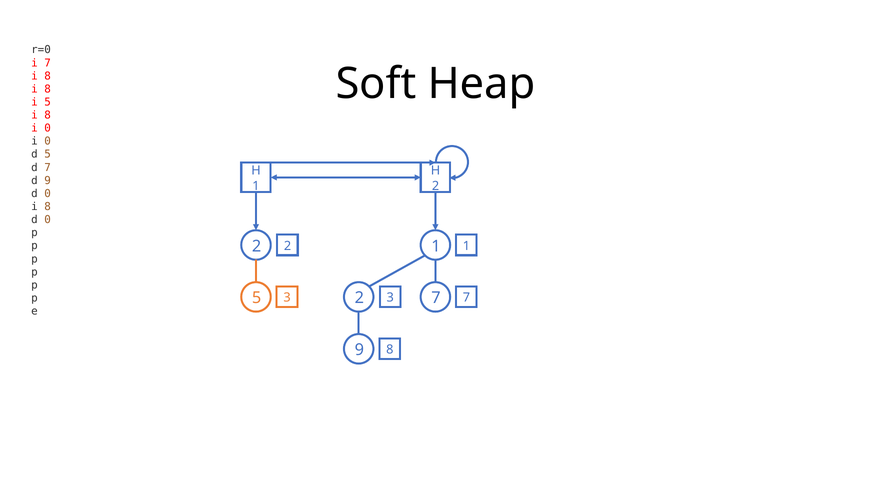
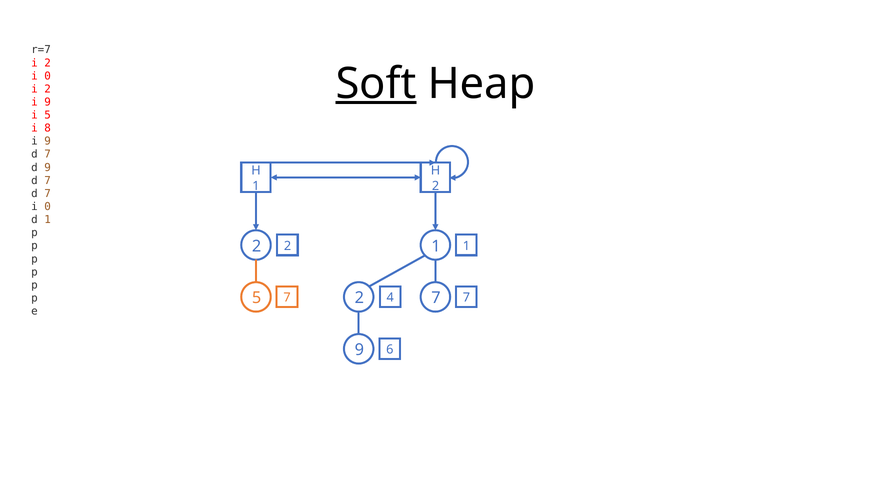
r=0: r=0 -> r=7 (41, 50)
7: 7 -> 2 (48, 63)
8: 8 -> 0 (48, 76)
Soft underline: none -> present (376, 84)
8: 8 -> 2 (48, 89)
5: 5 -> 9 (48, 102)
8: 8 -> 5 (48, 115)
0: 0 -> 8 (48, 128)
0: 0 -> 9 (48, 141)
5: 5 -> 7 (48, 154)
d 7: 7 -> 9 (48, 167)
9: 9 -> 7 (48, 181)
0: 0 -> 7 (48, 194)
8: 8 -> 0 (48, 207)
0: 0 -> 1 (48, 220)
5 3: 3 -> 7 (287, 298)
2 3: 3 -> 4 (390, 298)
9 8: 8 -> 6 (390, 350)
